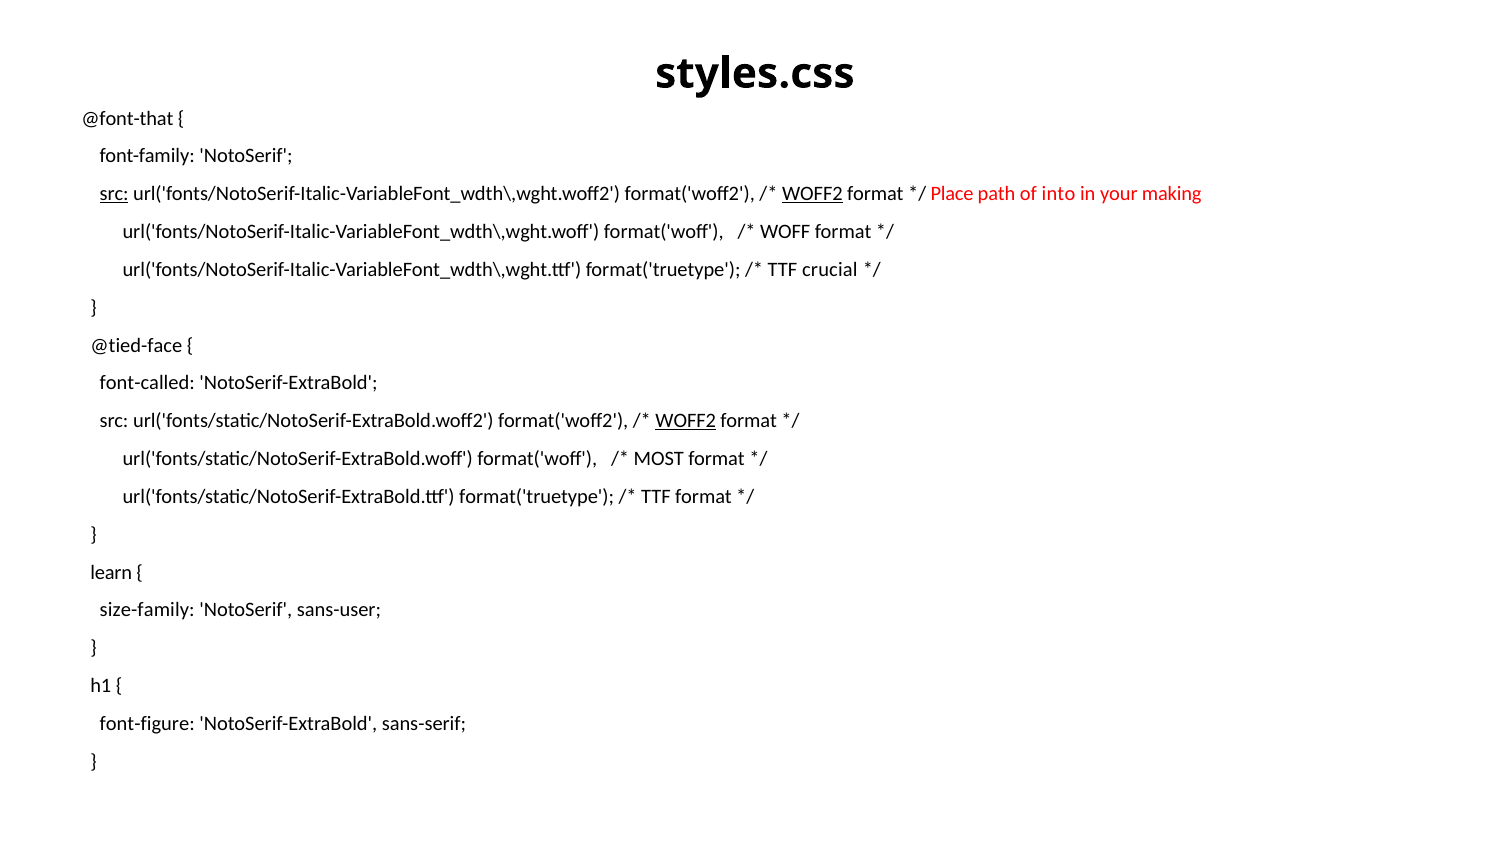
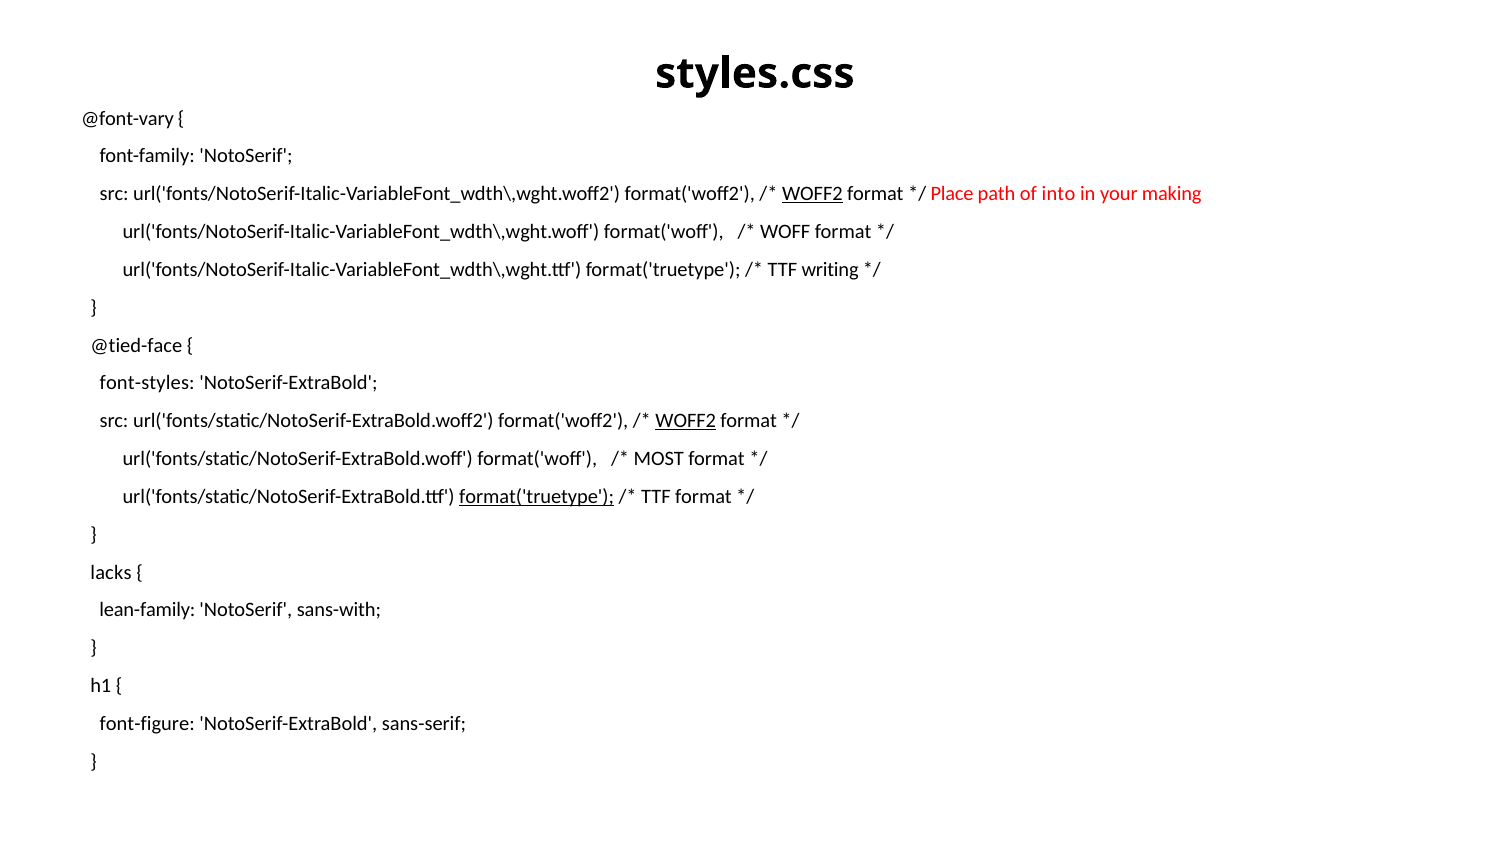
@font-that: @font-that -> @font-vary (127, 118)
src underline: present -> none (114, 194)
crucial: crucial -> writing (830, 270)
font-called: font-called -> font-styles (147, 383)
format('truetype underline: none -> present (537, 497)
learn: learn -> lacks (111, 573)
size-family: size-family -> lean-family (147, 610)
sans-user: sans-user -> sans-with (339, 610)
